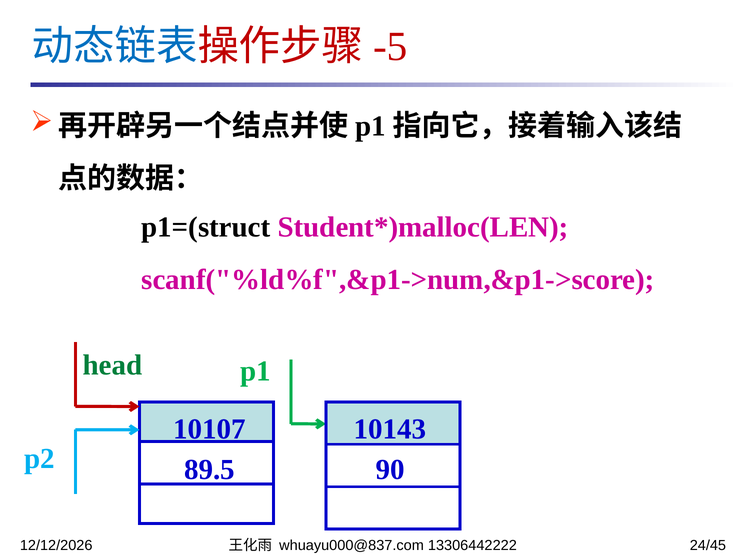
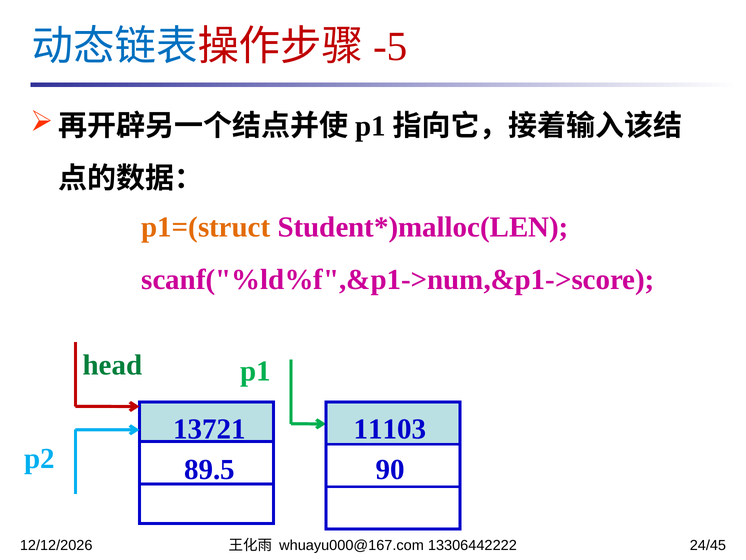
p1=(struct colour: black -> orange (206, 227)
10107: 10107 -> 13721 (209, 429)
10143: 10143 -> 11103 (390, 429)
whuayu000@837.com: whuayu000@837.com -> whuayu000@167.com (352, 545)
